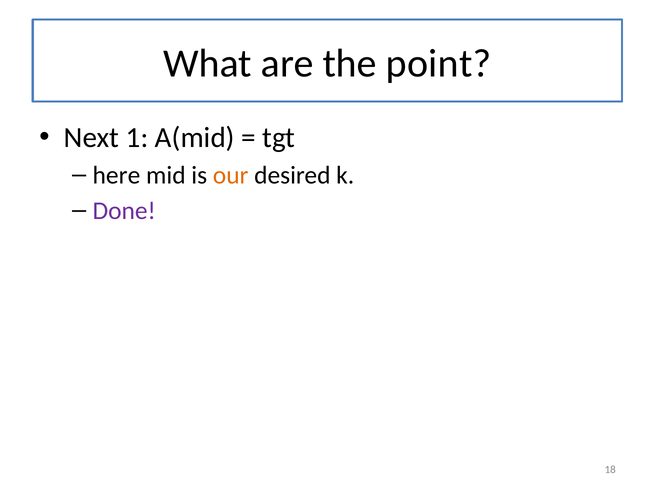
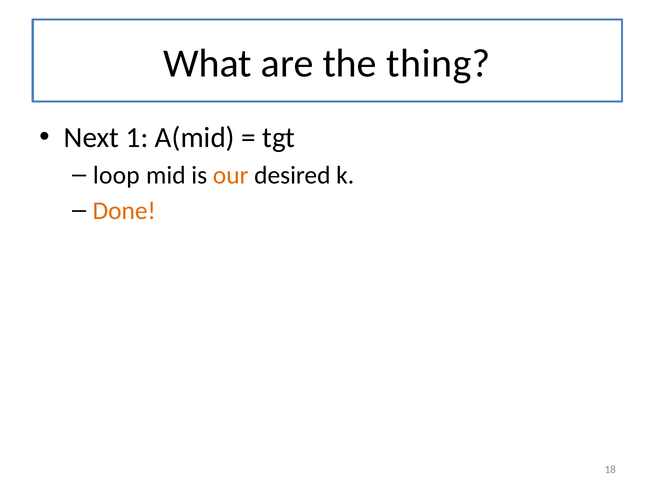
point: point -> thing (438, 63)
here: here -> loop (116, 175)
Done colour: purple -> orange (124, 211)
